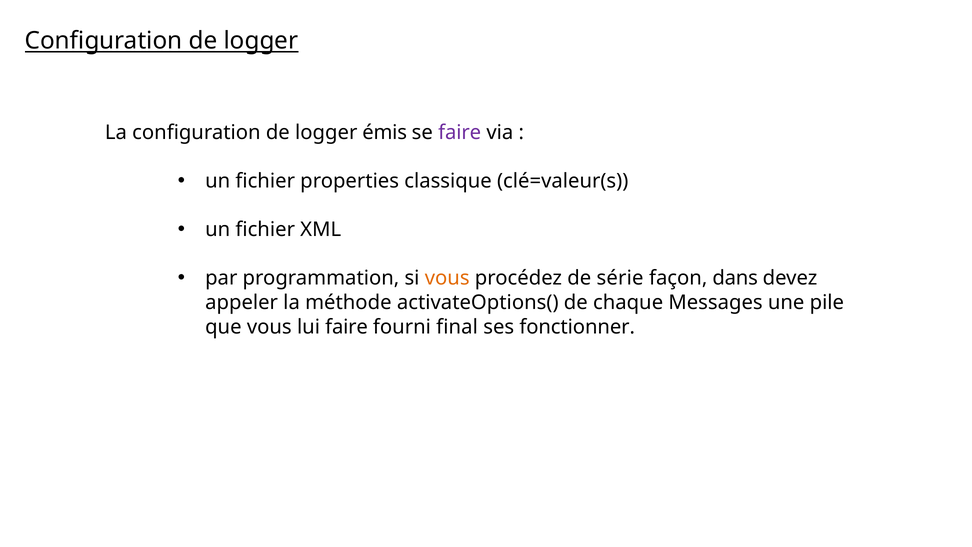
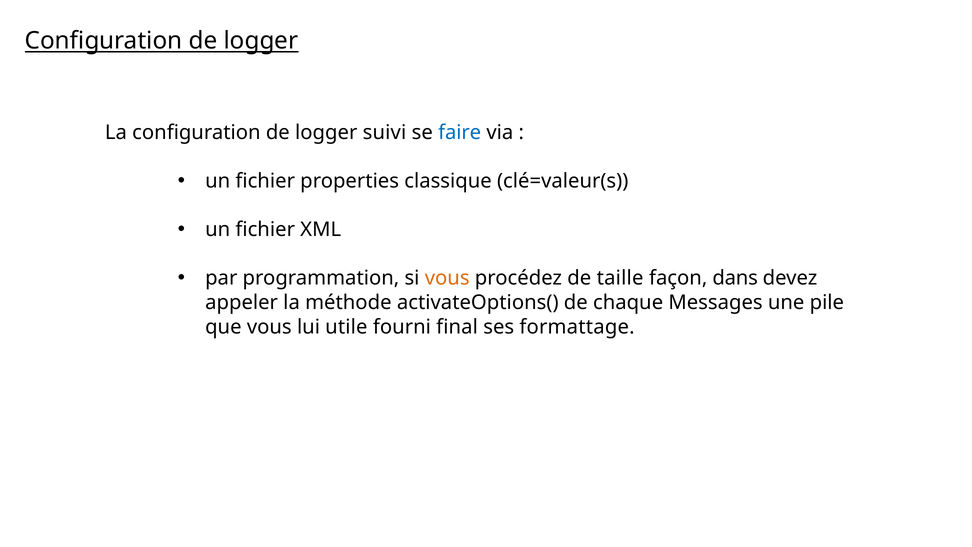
émis: émis -> suivi (384, 132)
faire colour: purple -> blue (460, 132)
série: série -> taille (620, 278)
lui faire: faire -> utile (346, 327)
fonctionner: fonctionner -> formattage (577, 327)
